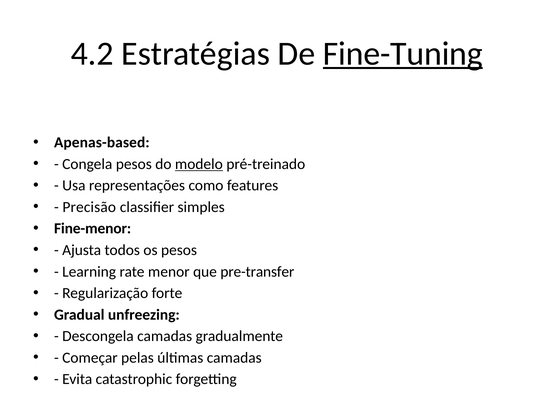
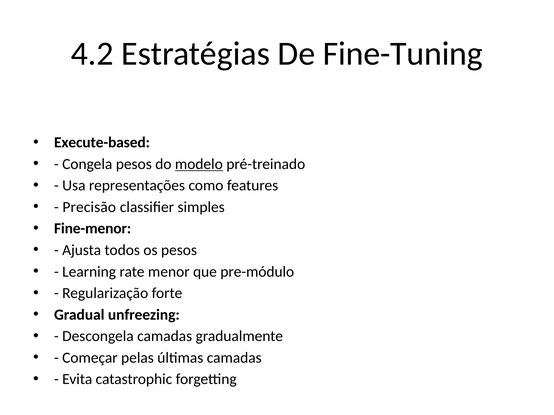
Fine-Tuning underline: present -> none (403, 54)
Apenas-based: Apenas-based -> Execute-based (102, 143)
pre-transfer: pre-transfer -> pre-módulo (257, 272)
